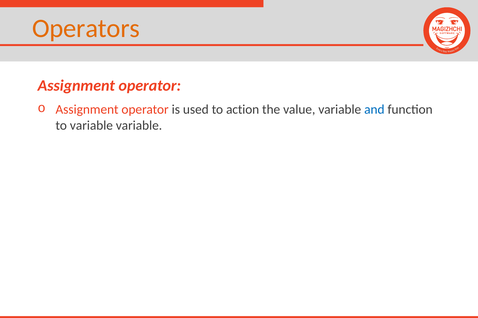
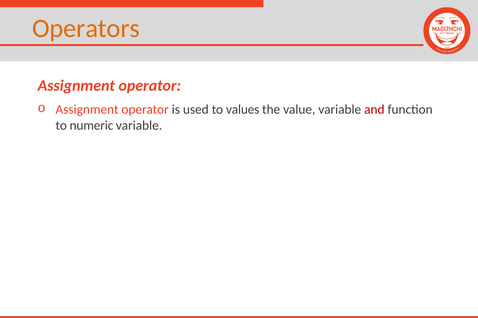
action: action -> values (243, 110)
and colour: blue -> red (374, 110)
to variable: variable -> numeric (91, 126)
